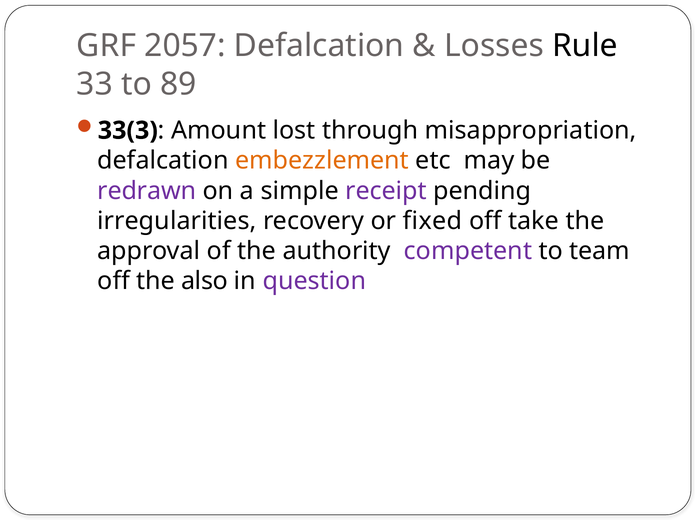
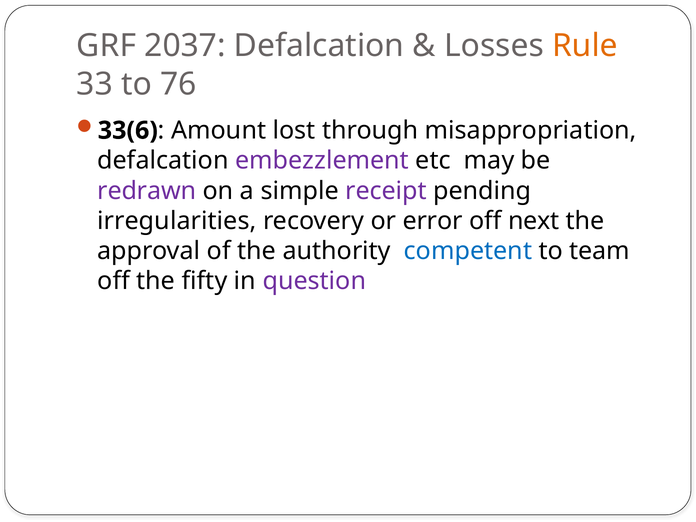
2057: 2057 -> 2037 (185, 46)
Rule colour: black -> orange (585, 46)
89: 89 -> 76 (178, 84)
33(3: 33(3 -> 33(6 (128, 130)
embezzlement colour: orange -> purple (322, 161)
fixed: fixed -> error (433, 221)
take: take -> next (534, 221)
competent colour: purple -> blue (468, 251)
also: also -> fifty (205, 281)
